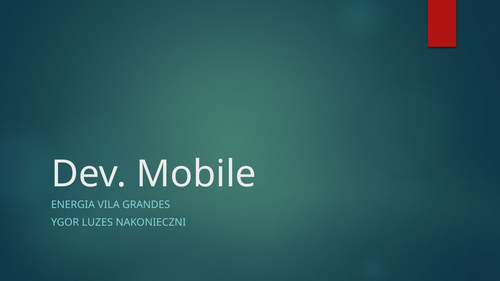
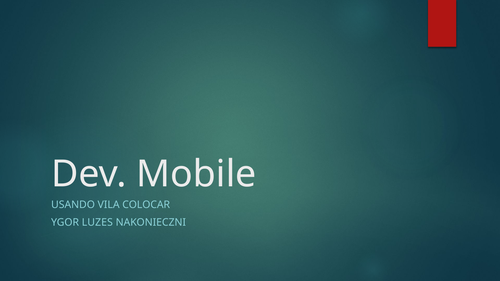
ENERGIA: ENERGIA -> USANDO (73, 205)
GRANDES: GRANDES -> COLOCAR (146, 205)
